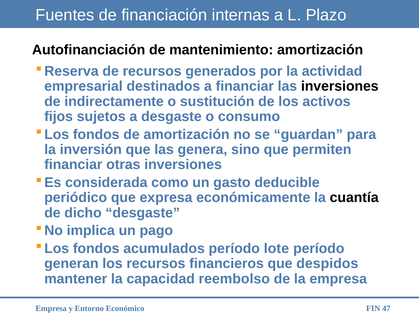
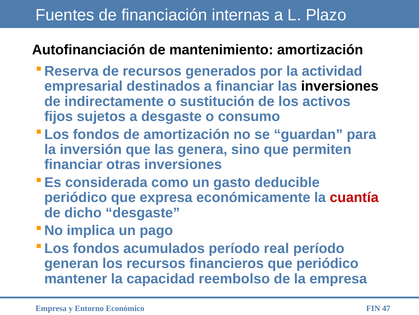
cuantía colour: black -> red (354, 197)
lote: lote -> real (276, 248)
que despidos: despidos -> periódico (327, 263)
